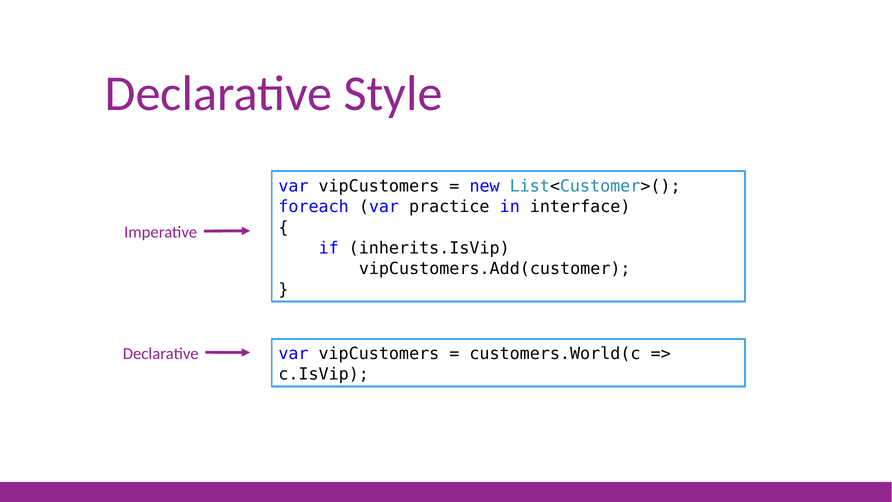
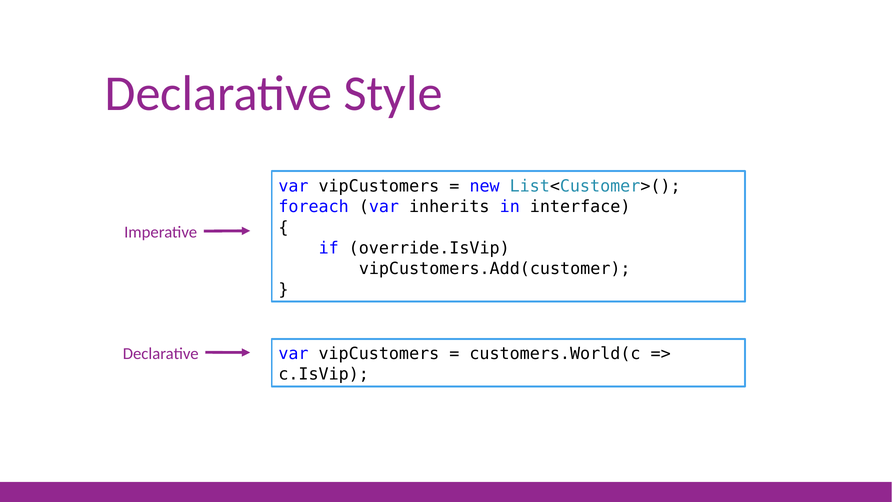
practice: practice -> inherits (449, 207)
inherits.IsVip: inherits.IsVip -> override.IsVip (429, 248)
